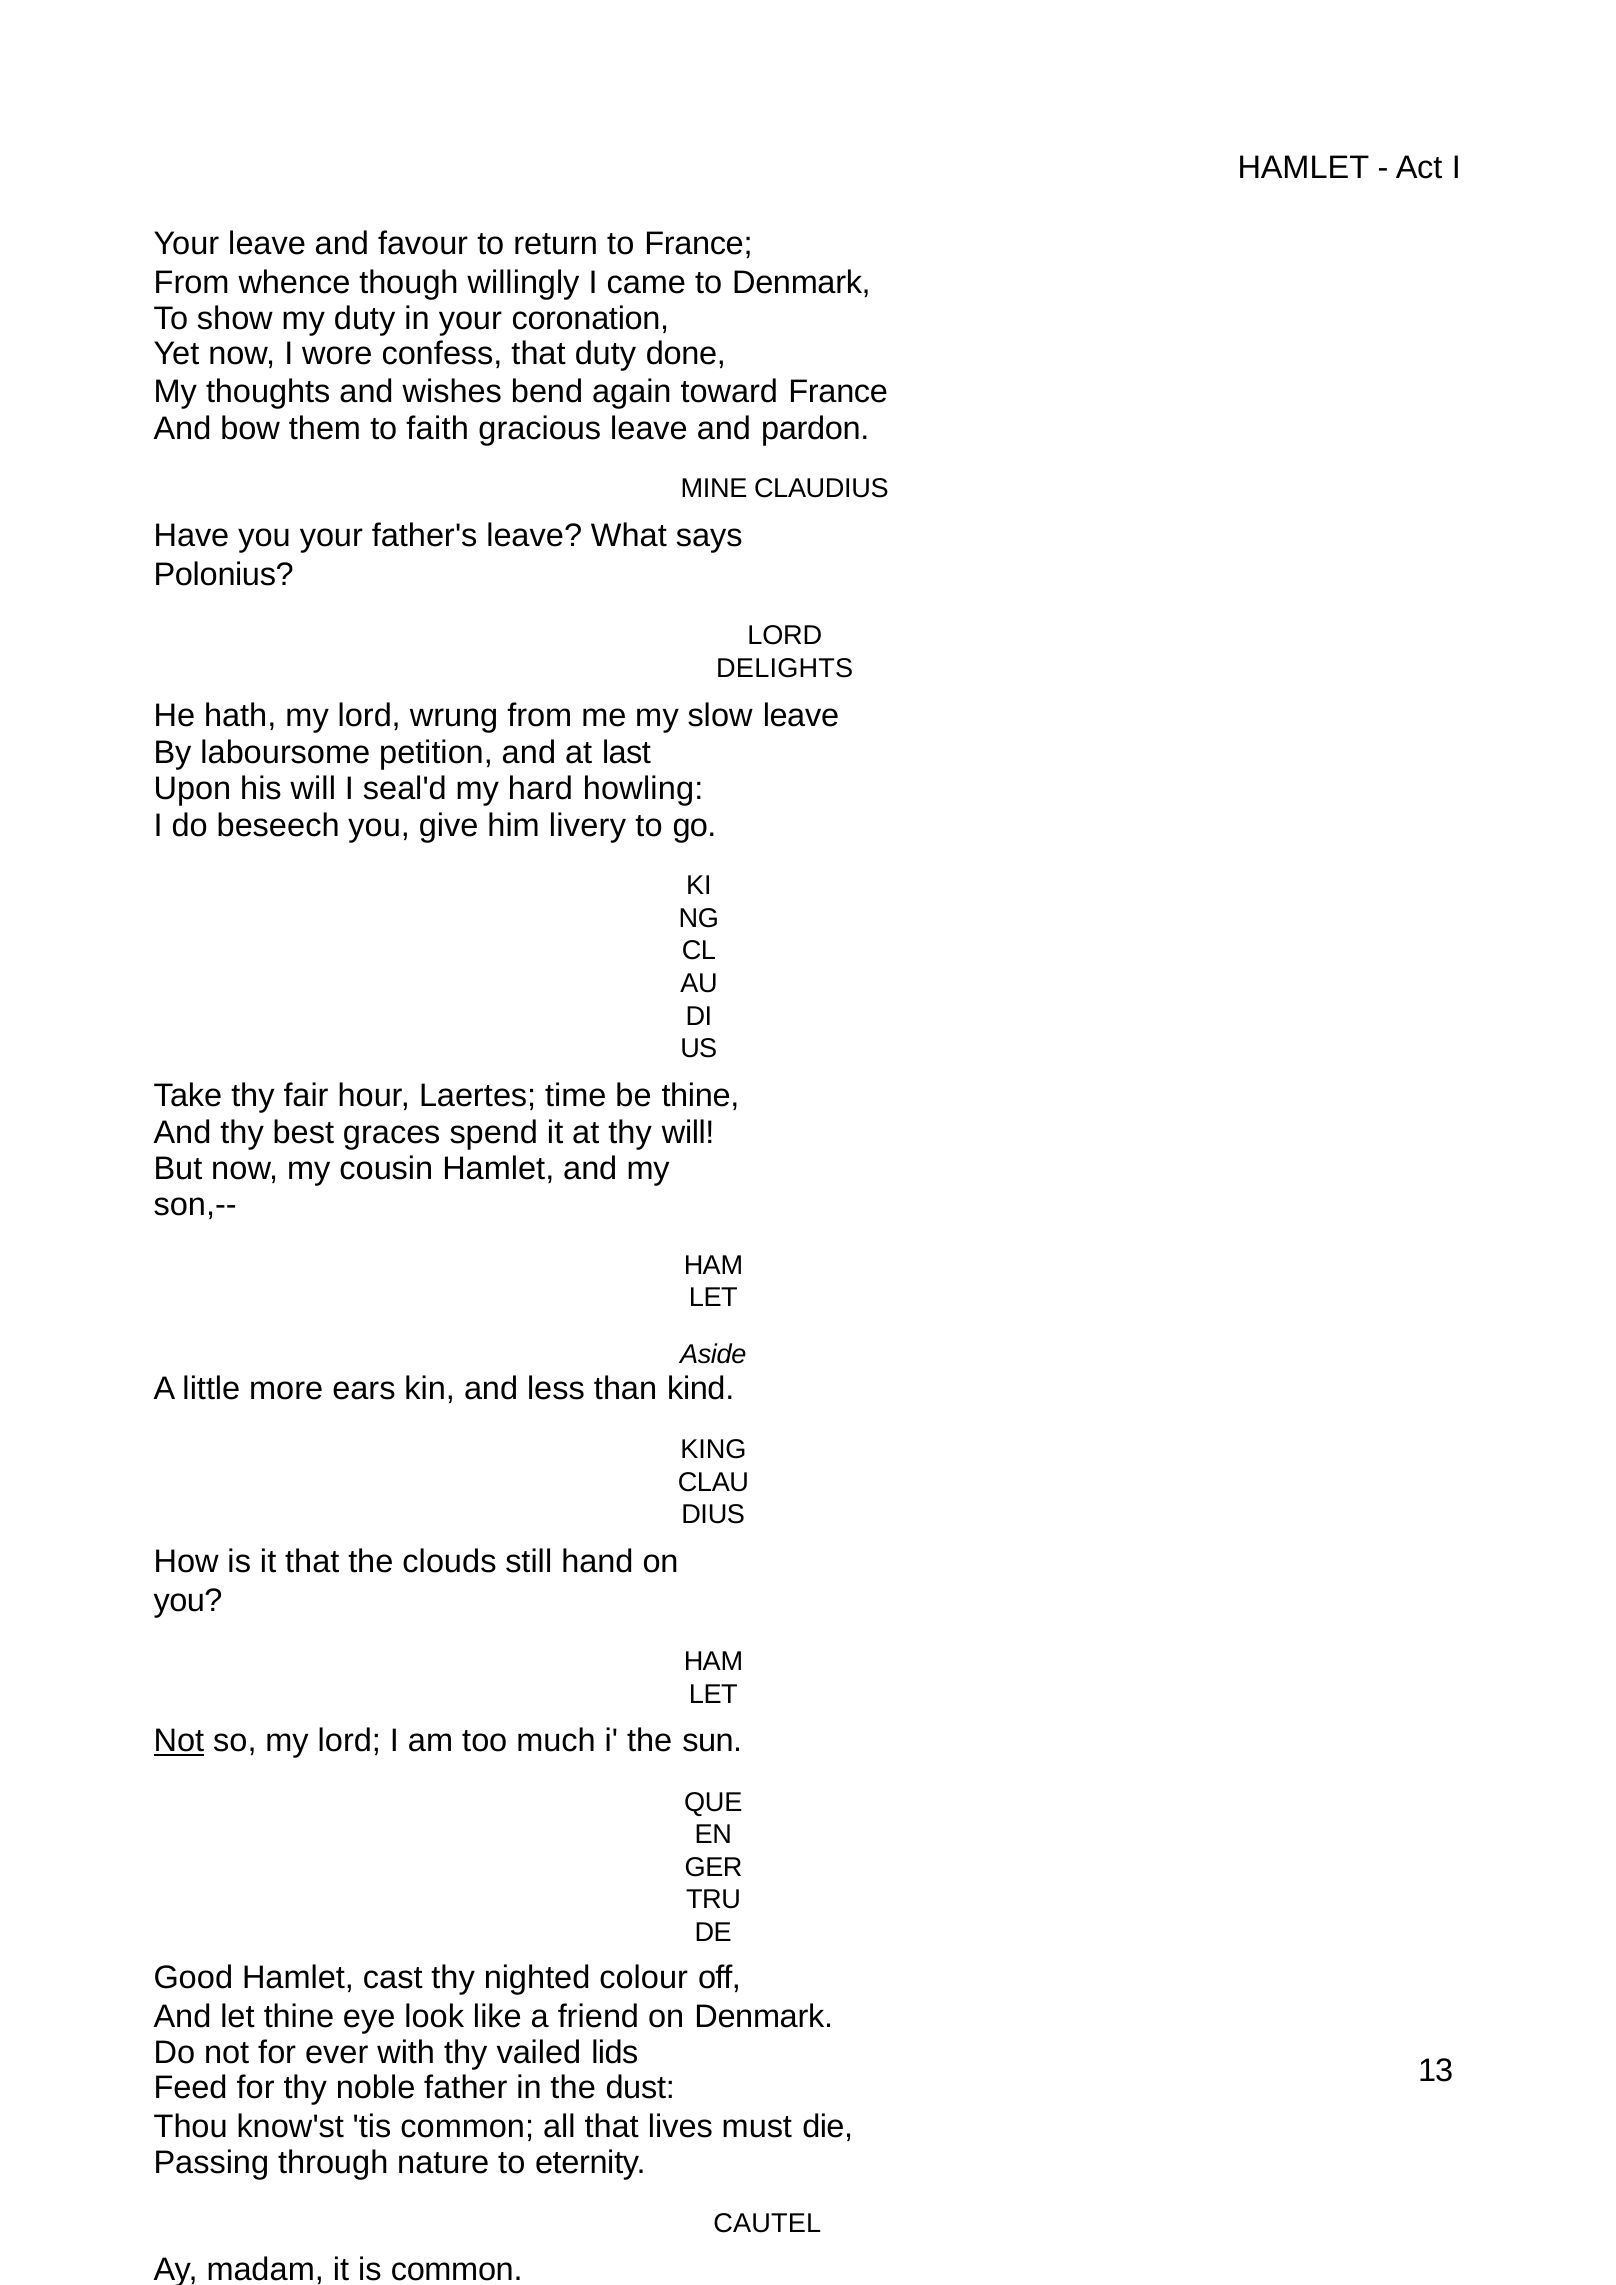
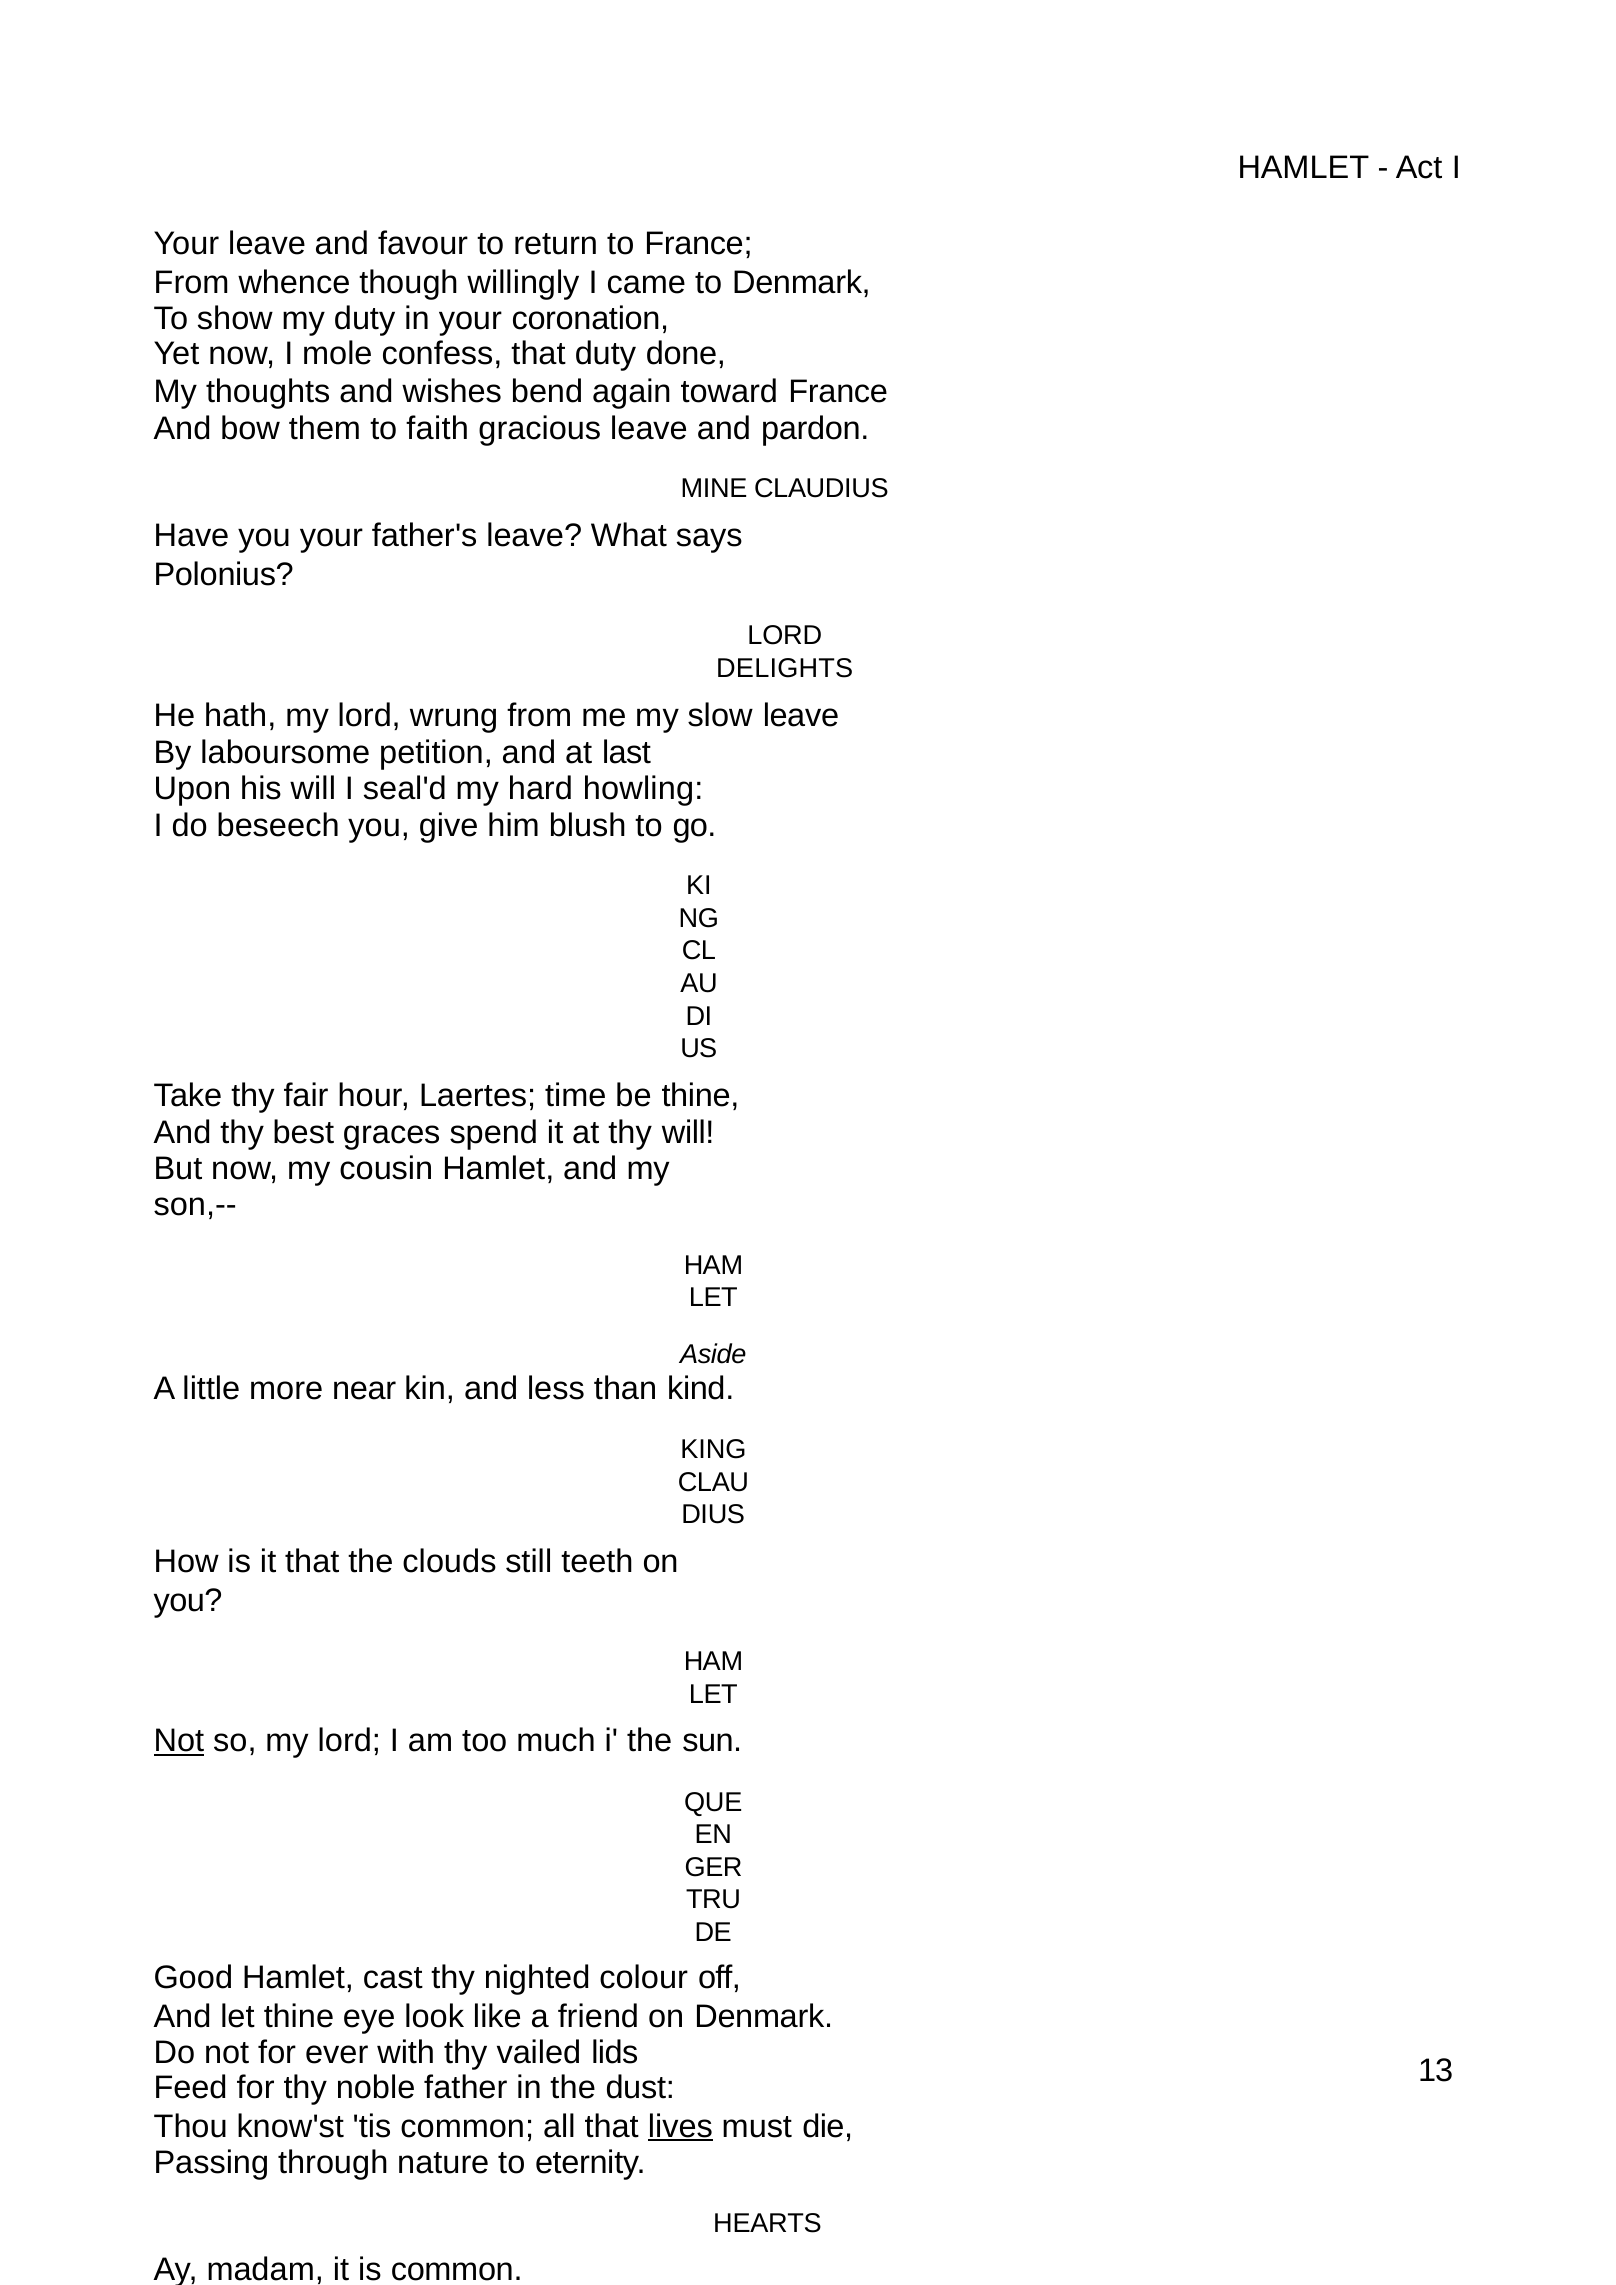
wore: wore -> mole (337, 354)
livery: livery -> blush (588, 826)
ears: ears -> near (364, 1389)
hand: hand -> teeth (597, 1562)
lives underline: none -> present (680, 2127)
CAUTEL: CAUTEL -> HEARTS (767, 2224)
